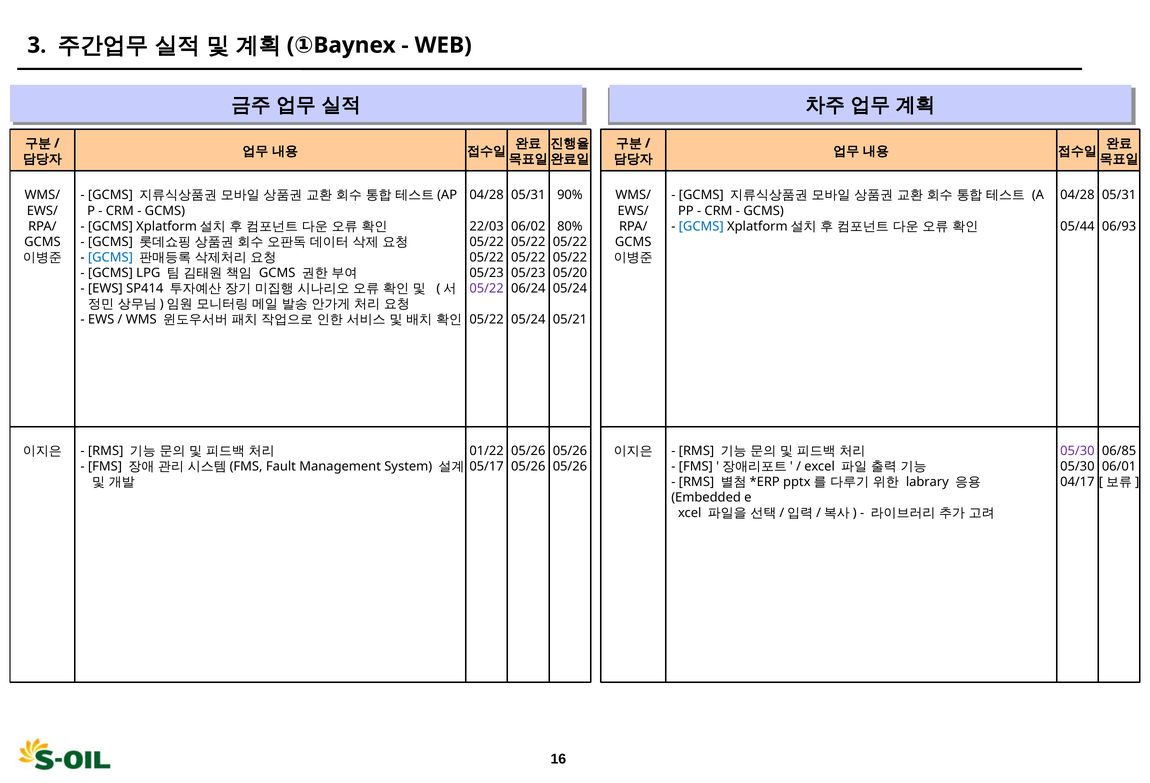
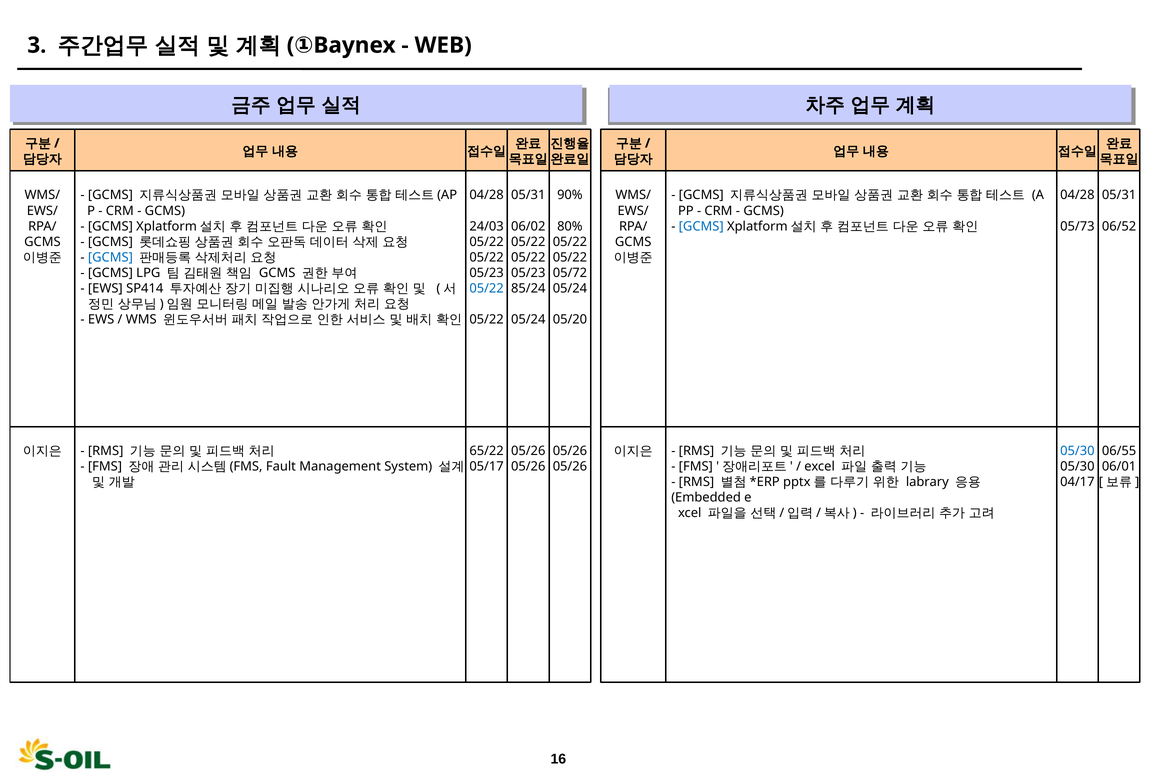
22/03: 22/03 -> 24/03 (487, 226)
05/44: 05/44 -> 05/73 (1077, 226)
06/93: 06/93 -> 06/52 (1119, 226)
05/20: 05/20 -> 05/72 (570, 273)
05/22 colour: purple -> blue (487, 289)
06/24: 06/24 -> 85/24 (528, 289)
05/21: 05/21 -> 05/20 (570, 320)
01/22: 01/22 -> 65/22 (487, 451)
05/30 colour: purple -> blue (1077, 451)
06/85: 06/85 -> 06/55 (1119, 451)
